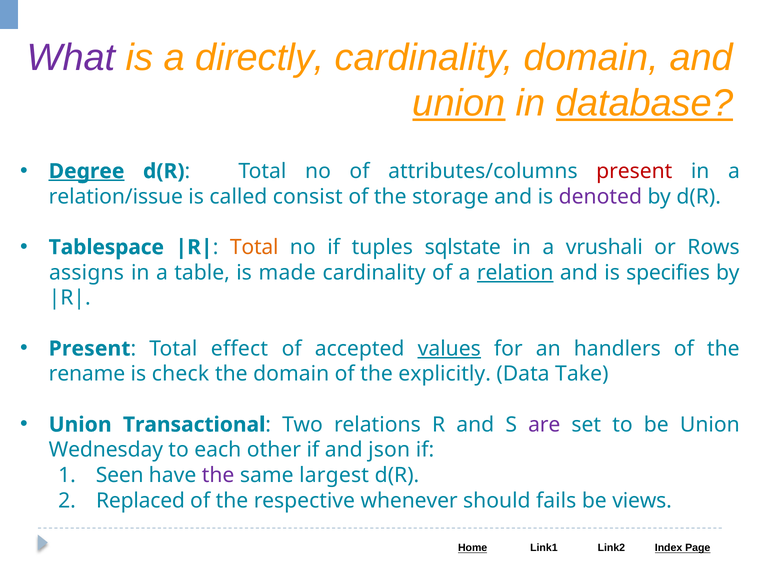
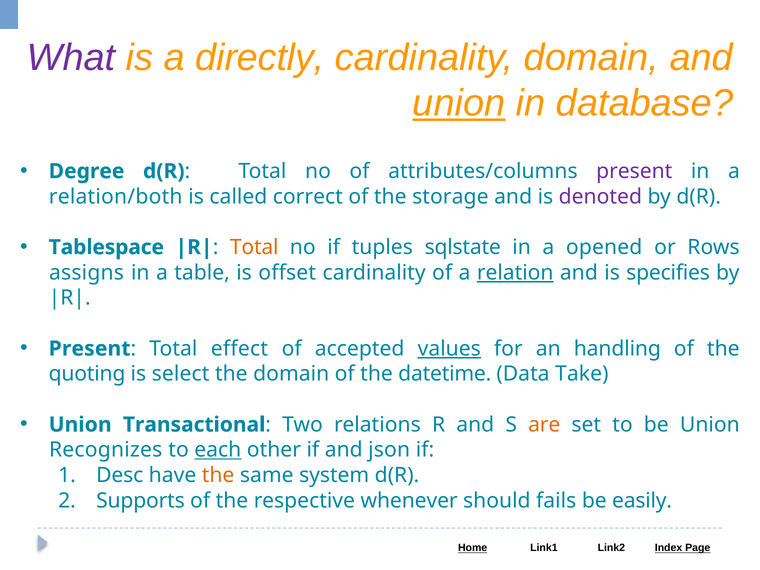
database underline: present -> none (645, 103)
Degree underline: present -> none (87, 171)
present colour: red -> purple (634, 171)
relation/issue: relation/issue -> relation/both (116, 197)
consist: consist -> correct (308, 197)
vrushali: vrushali -> opened (604, 247)
made: made -> offset (287, 273)
handlers: handlers -> handling (617, 349)
rename: rename -> quoting (87, 374)
check: check -> select (181, 374)
explicitly: explicitly -> datetime (445, 374)
are colour: purple -> orange (544, 425)
Wednesday: Wednesday -> Recognizes (106, 450)
each underline: none -> present (218, 450)
Seen: Seen -> Desc (120, 475)
the colour: purple -> orange (218, 475)
largest: largest -> system (334, 475)
Replaced: Replaced -> Supports (140, 501)
views: views -> easily (642, 501)
